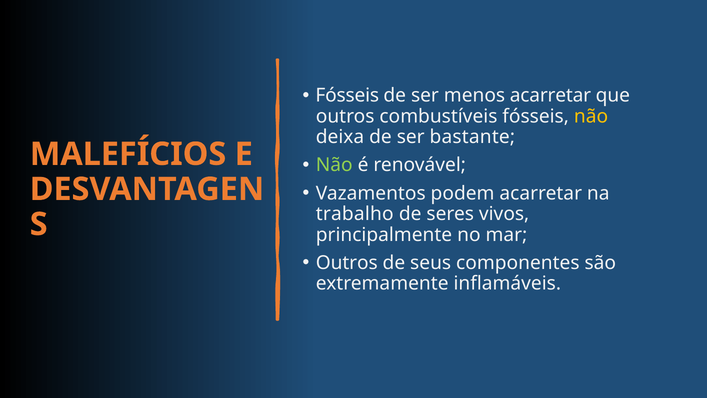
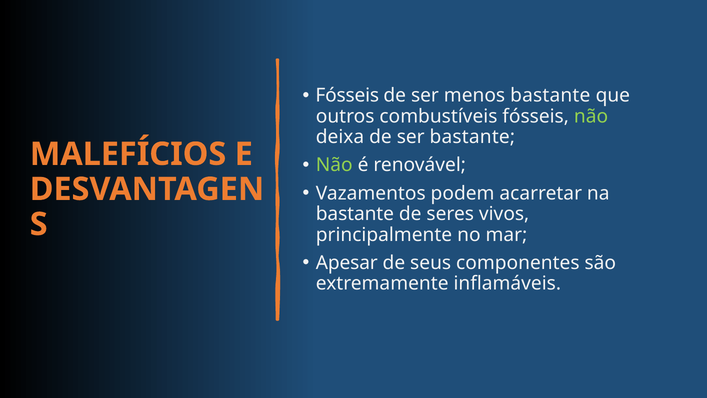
menos acarretar: acarretar -> bastante (550, 95)
não colour: yellow -> light green (591, 116)
trabalho: trabalho -> bastante (355, 214)
Outros: Outros -> Apesar (347, 263)
